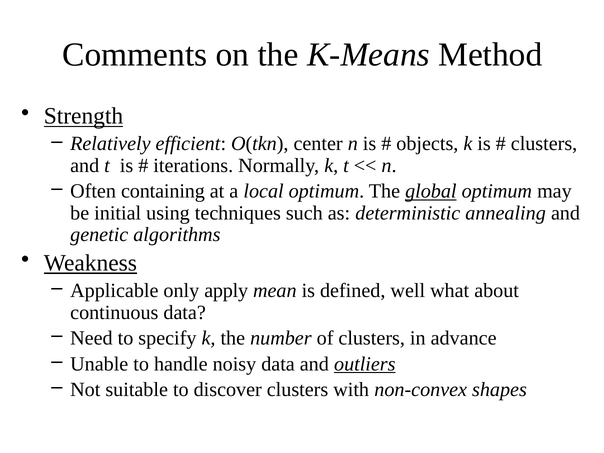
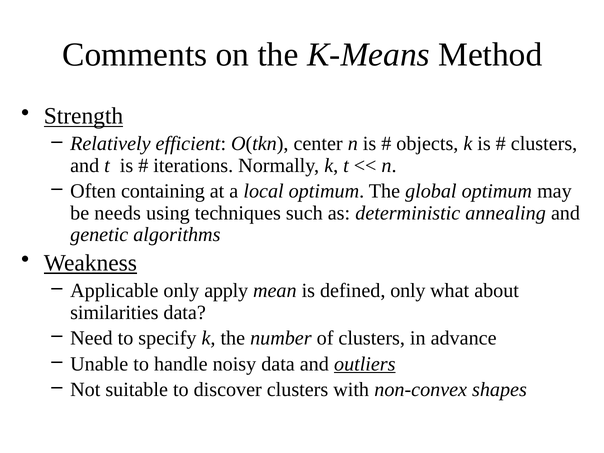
global underline: present -> none (431, 191)
initial: initial -> needs (118, 213)
defined well: well -> only (408, 291)
continuous: continuous -> similarities (114, 312)
